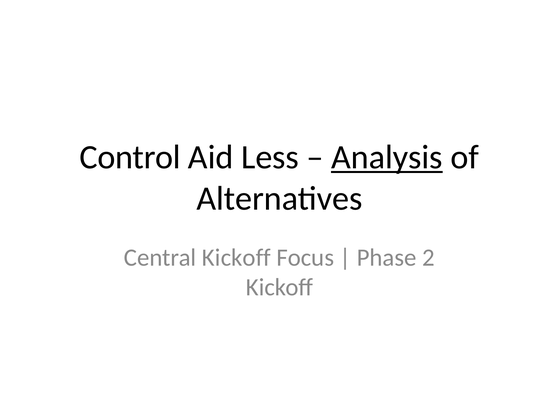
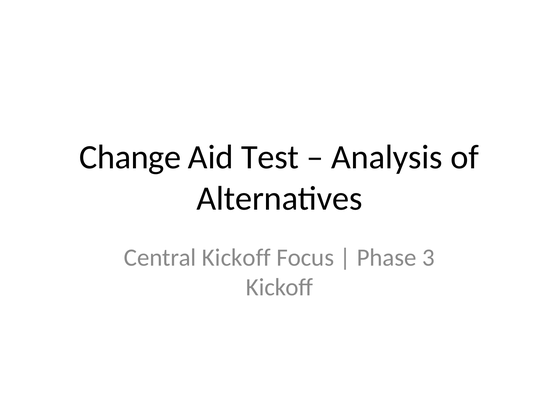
Control: Control -> Change (130, 157)
Less: Less -> Test (270, 157)
Analysis underline: present -> none (387, 157)
2: 2 -> 3 (428, 257)
